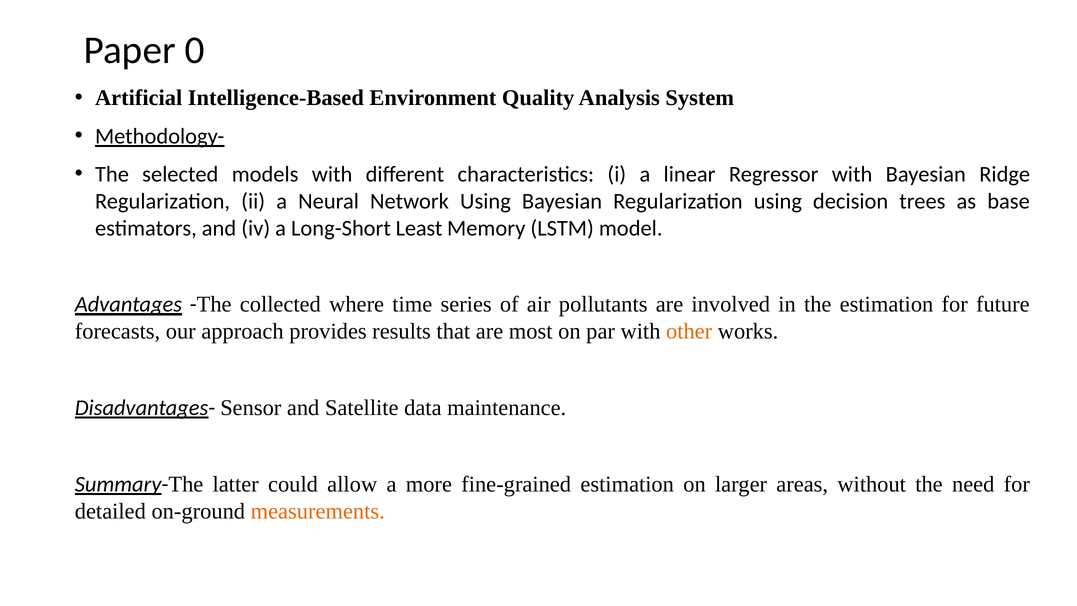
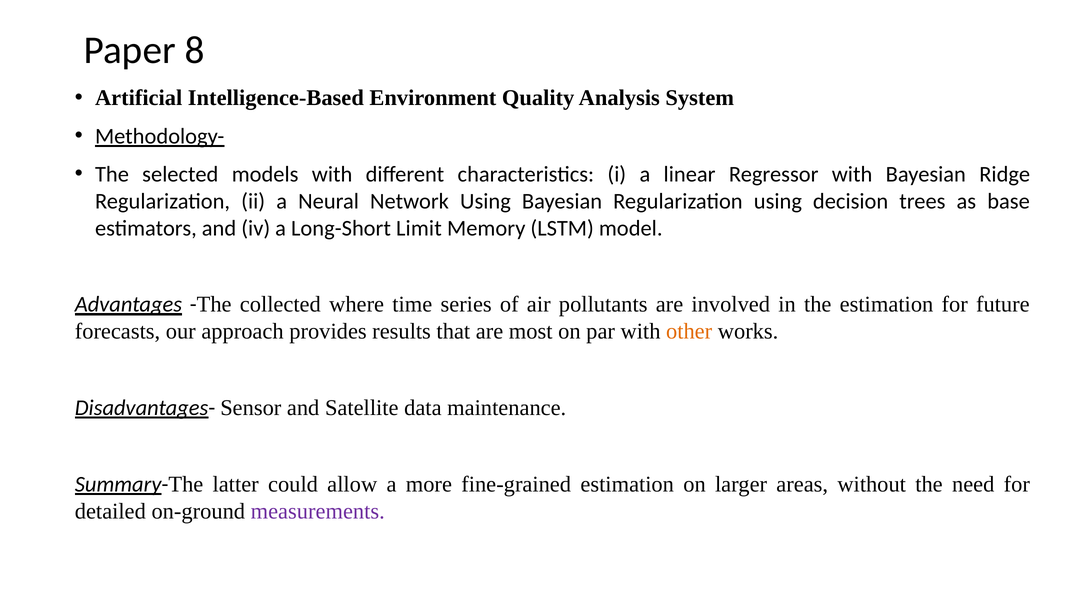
0: 0 -> 8 (195, 50)
Least: Least -> Limit (419, 228)
measurements colour: orange -> purple (318, 511)
